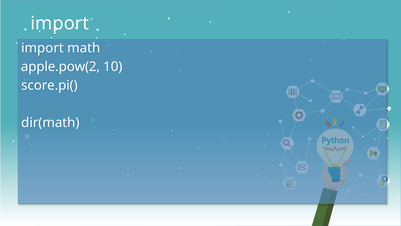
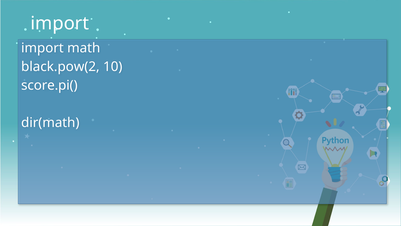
apple.pow(2: apple.pow(2 -> black.pow(2 (60, 67)
